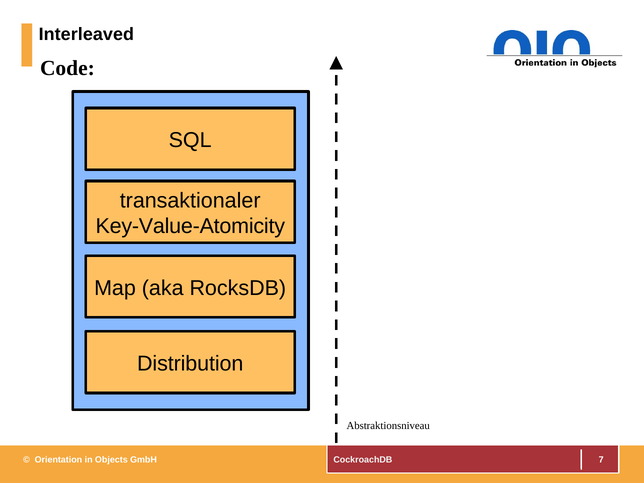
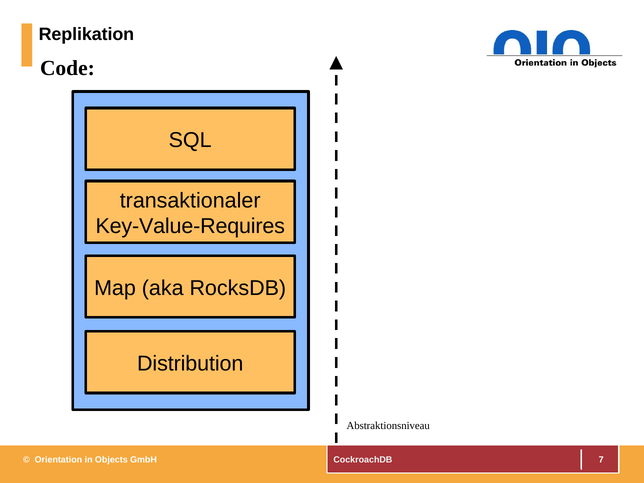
Interleaved: Interleaved -> Replikation (86, 35)
Key-Value-Atomicity: Key-Value-Atomicity -> Key-Value-Requires (190, 226)
